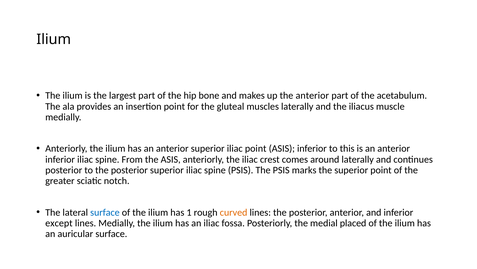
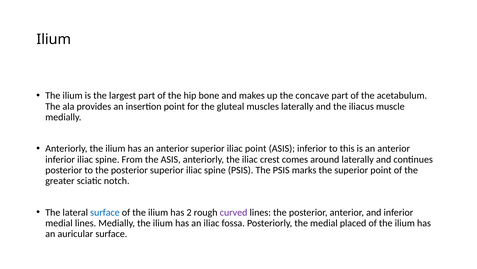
the anterior: anterior -> concave (312, 95)
1: 1 -> 2 (189, 212)
curved colour: orange -> purple (234, 212)
except: except -> medial (59, 223)
